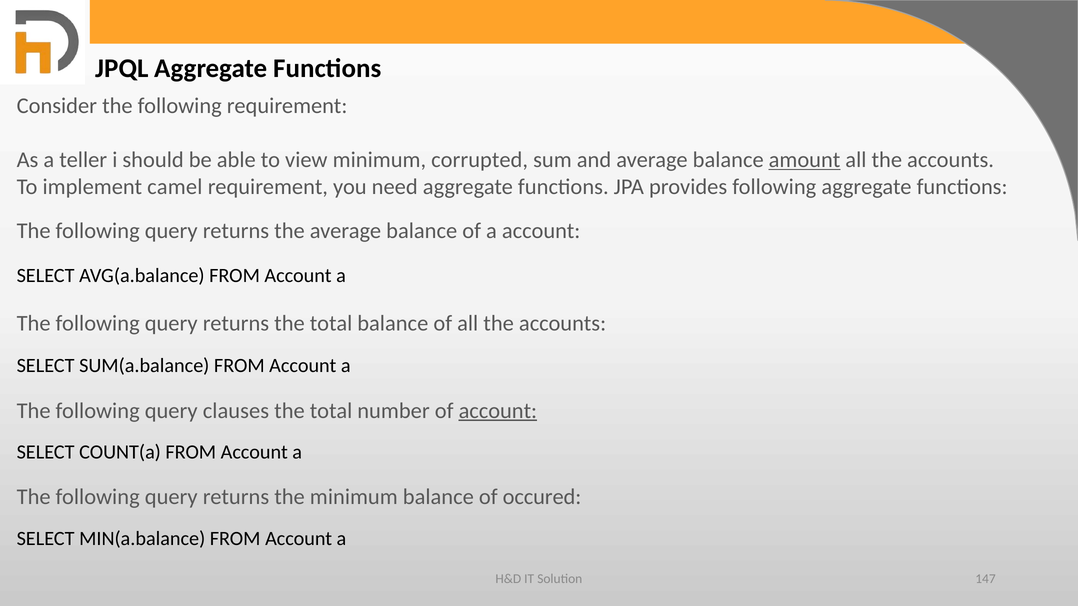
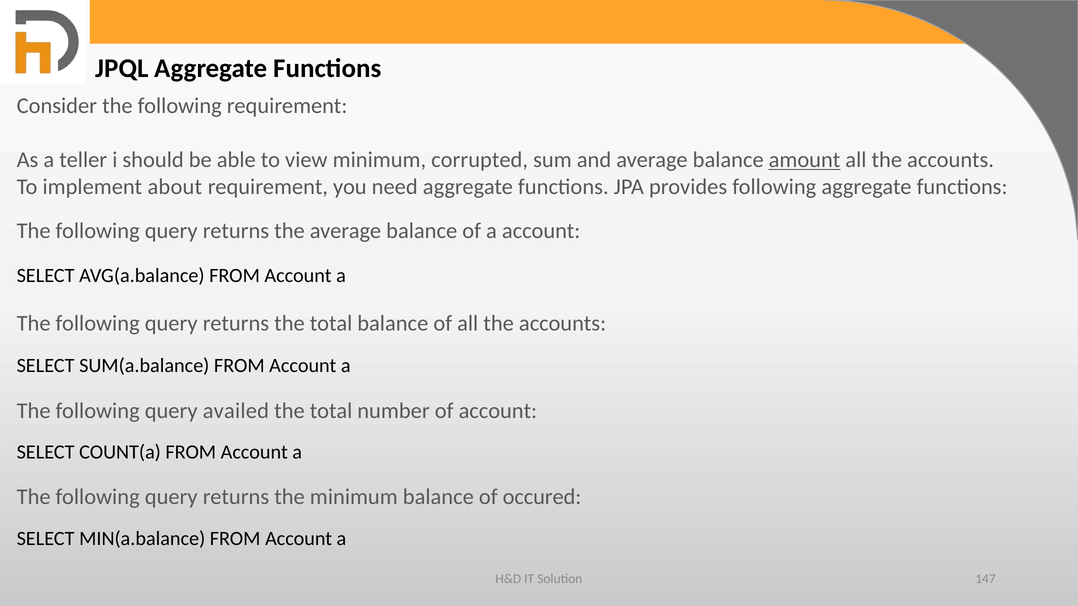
camel: camel -> about (175, 187)
clauses: clauses -> availed (236, 411)
account underline: present -> none (498, 411)
